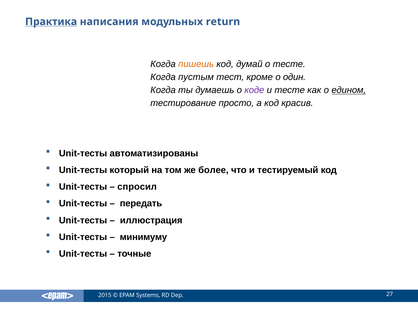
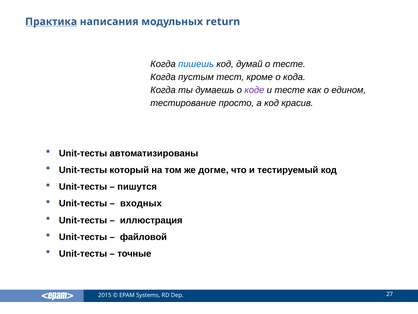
пишешь colour: orange -> blue (196, 64)
один: один -> кода (294, 77)
едином underline: present -> none (349, 90)
более: более -> догме (213, 170)
спросил: спросил -> пишутся (137, 187)
передать: передать -> входных (141, 203)
минимуму: минимуму -> файловой (143, 237)
